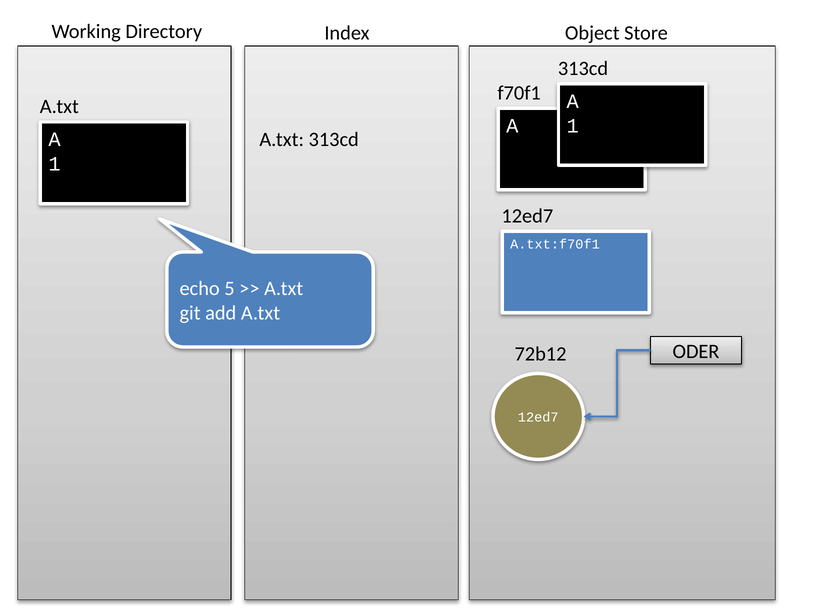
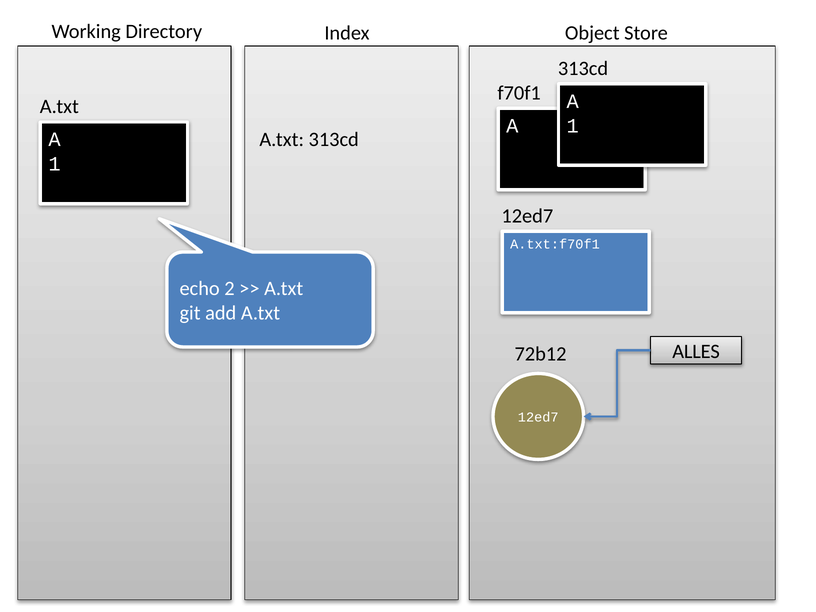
5: 5 -> 2 (229, 289)
ODER: ODER -> ALLES (696, 352)
